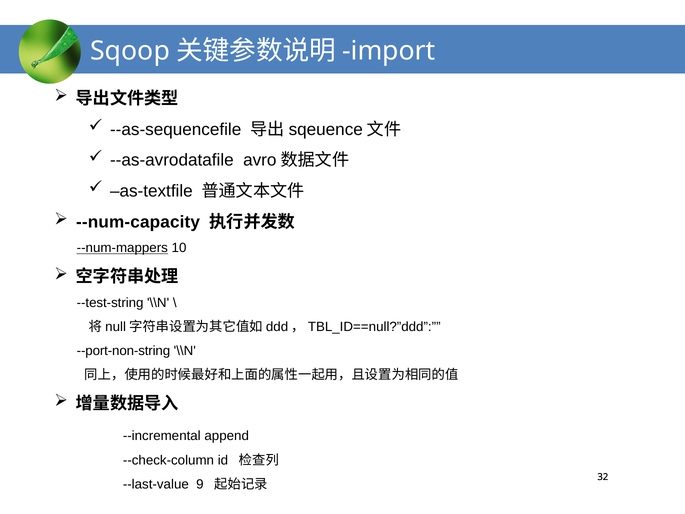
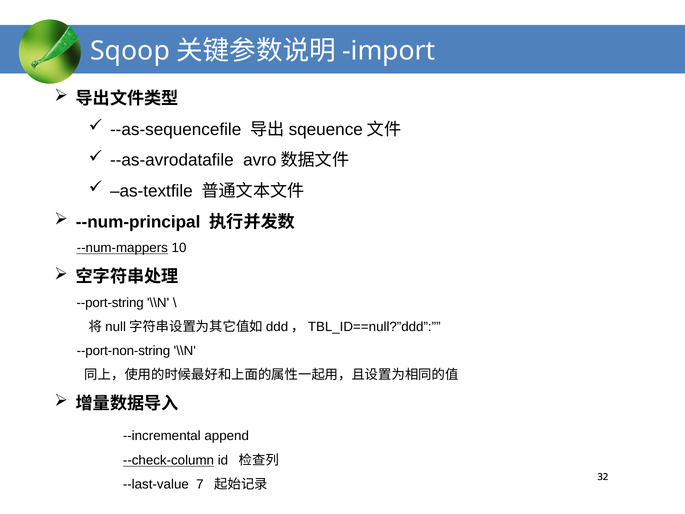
--num-capacity: --num-capacity -> --num-principal (138, 222)
--test-string: --test-string -> --port-string (110, 303)
--check-column underline: none -> present (168, 460)
9: 9 -> 7 (200, 484)
